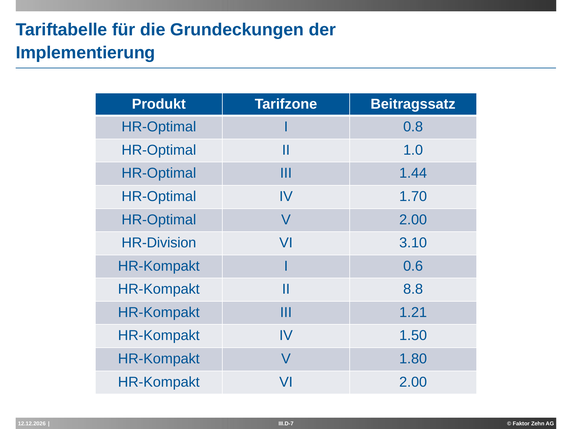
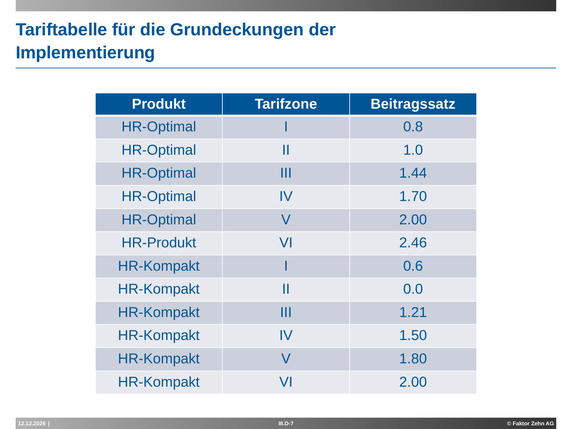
HR-Division: HR-Division -> HR-Produkt (159, 243)
3.10: 3.10 -> 2.46 (413, 243)
8.8: 8.8 -> 0.0 (413, 289)
